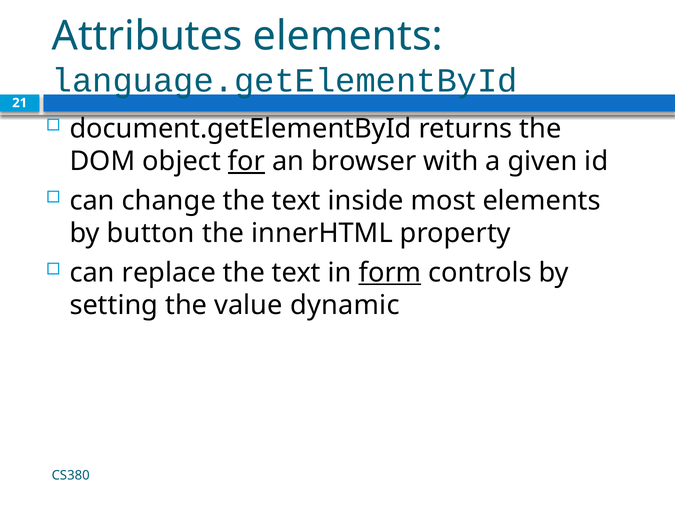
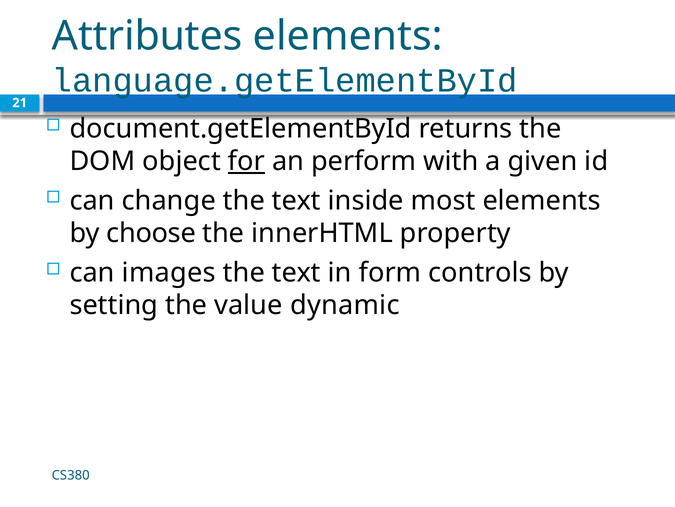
browser: browser -> perform (364, 161)
button: button -> choose (151, 233)
replace: replace -> images (169, 272)
form underline: present -> none (390, 272)
